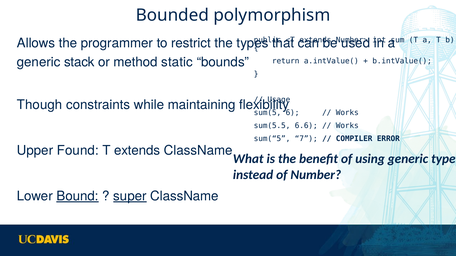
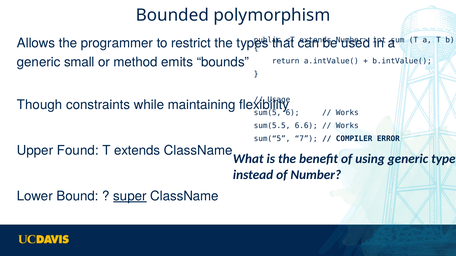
stack: stack -> small (79, 62)
static: static -> emits (177, 62)
Bound underline: present -> none (78, 197)
